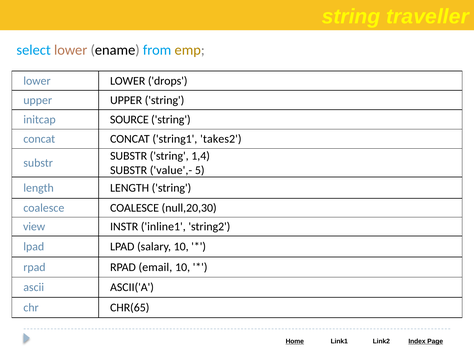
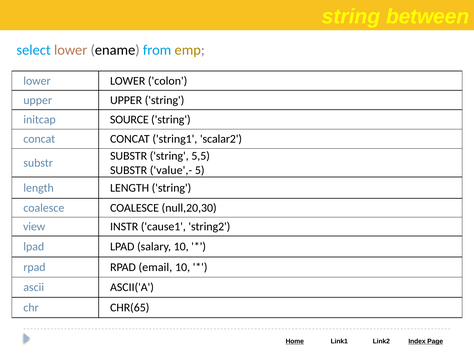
traveller: traveller -> between (428, 16)
drops: drops -> colon (168, 81)
takes2: takes2 -> scalar2 (221, 139)
1,4: 1,4 -> 5,5 (201, 156)
inline1: inline1 -> cause1 (163, 227)
